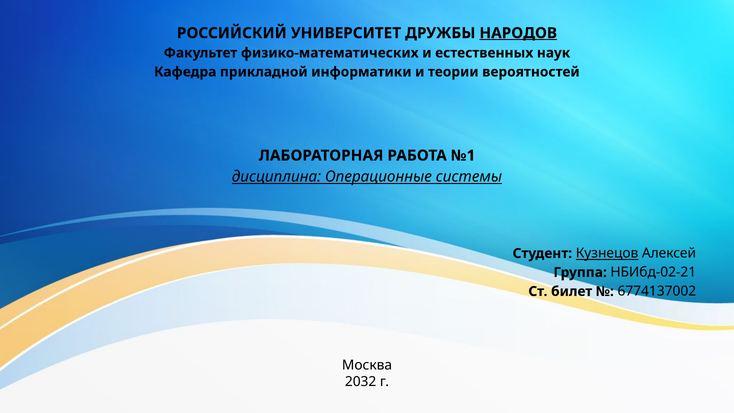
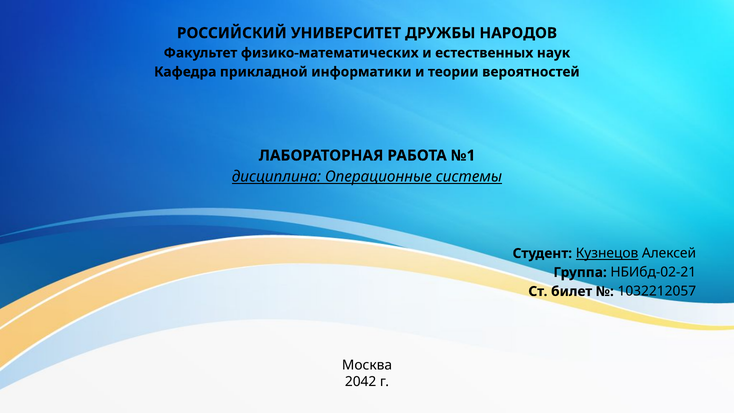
НАРОДОВ underline: present -> none (518, 33)
6774137002: 6774137002 -> 1032212057 (657, 291)
2032: 2032 -> 2042 (361, 382)
